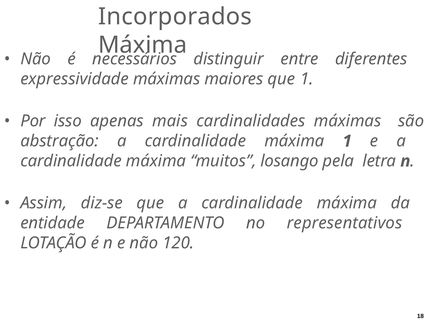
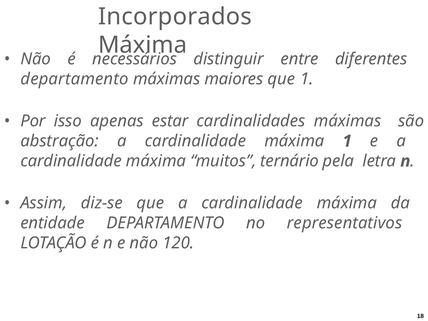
expressividade: expressividade -> departamento (75, 79)
mais: mais -> estar (170, 121)
losango: losango -> ternário (290, 161)
